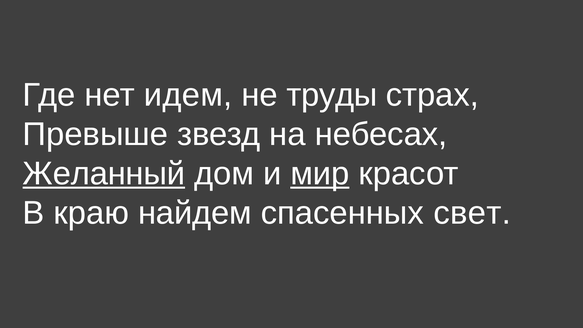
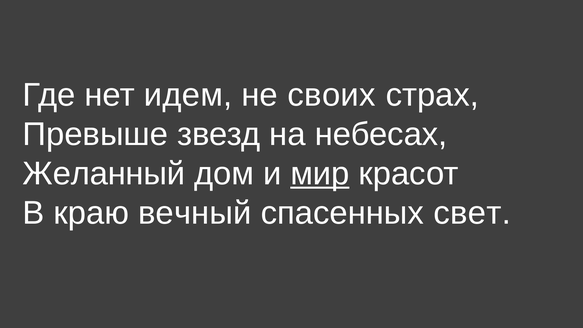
труды: труды -> своих (332, 95)
Желанный underline: present -> none (104, 174)
найдем: найдем -> вечный (195, 213)
